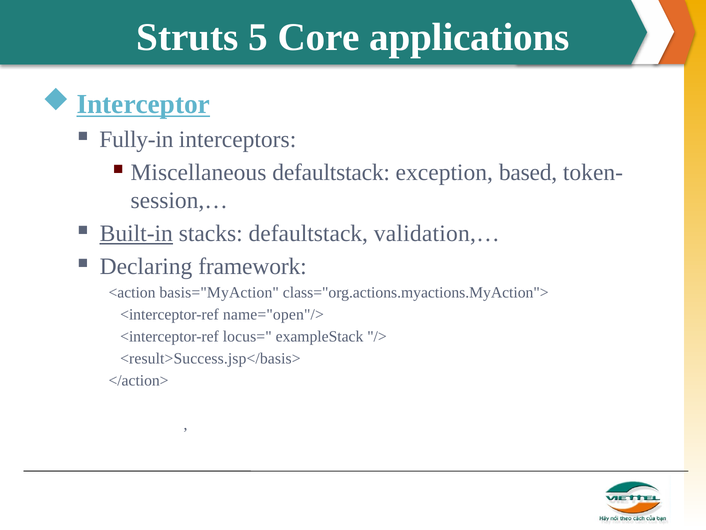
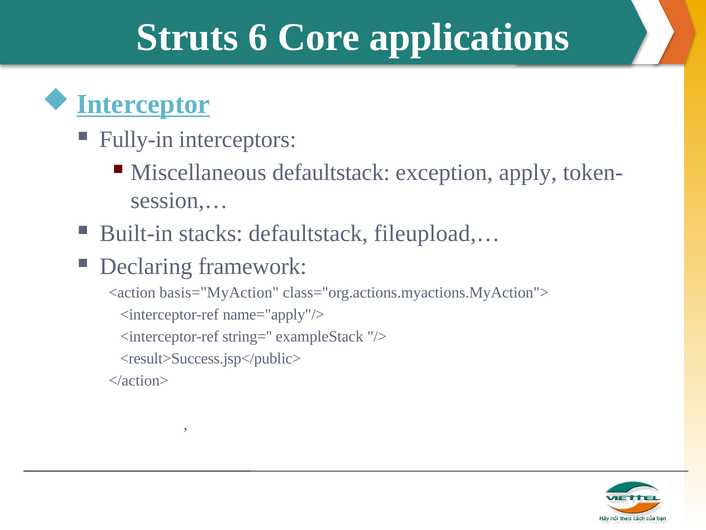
5: 5 -> 6 (258, 37)
based: based -> apply (528, 172)
Built-in underline: present -> none (136, 233)
validation,…: validation,… -> fileupload,… (437, 233)
name="open"/>: name="open"/> -> name="apply"/> (274, 314)
locus=: locus= -> string= (247, 336)
<result>Success.jsp</basis>: <result>Success.jsp</basis> -> <result>Success.jsp</public> (211, 358)
